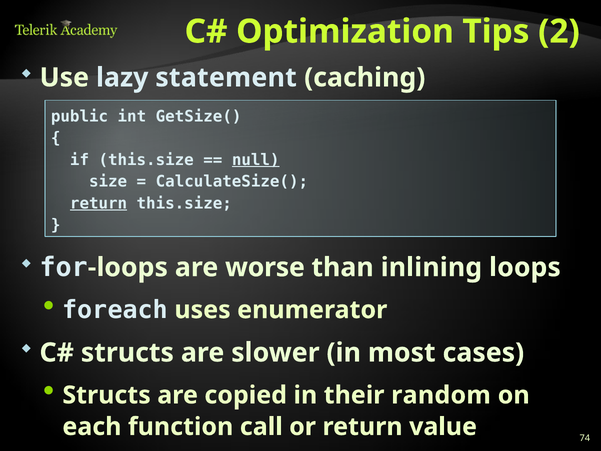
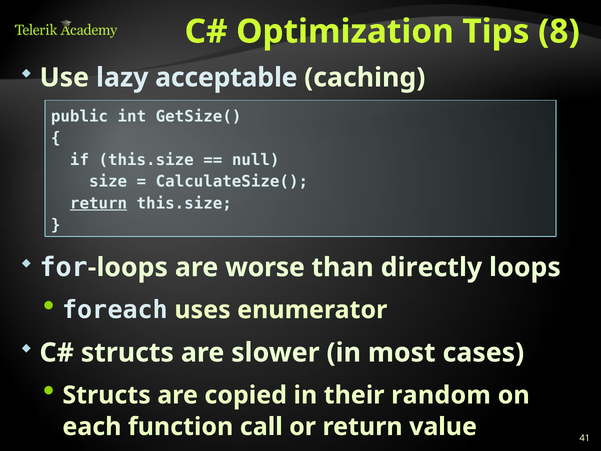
2: 2 -> 8 (559, 32)
statement: statement -> acceptable (226, 78)
null underline: present -> none (256, 160)
inlining: inlining -> directly (431, 267)
74: 74 -> 41 (585, 438)
